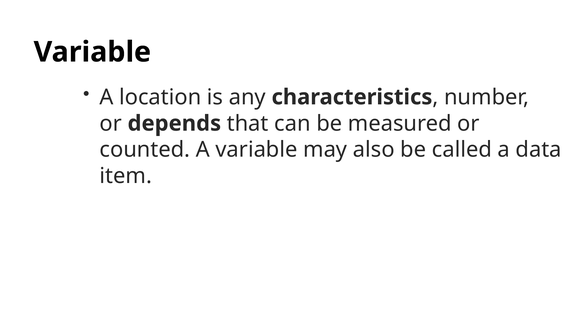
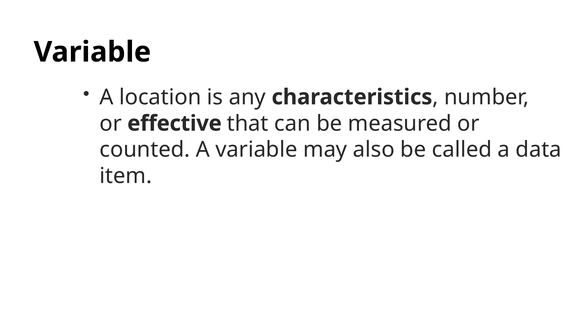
depends: depends -> effective (174, 123)
